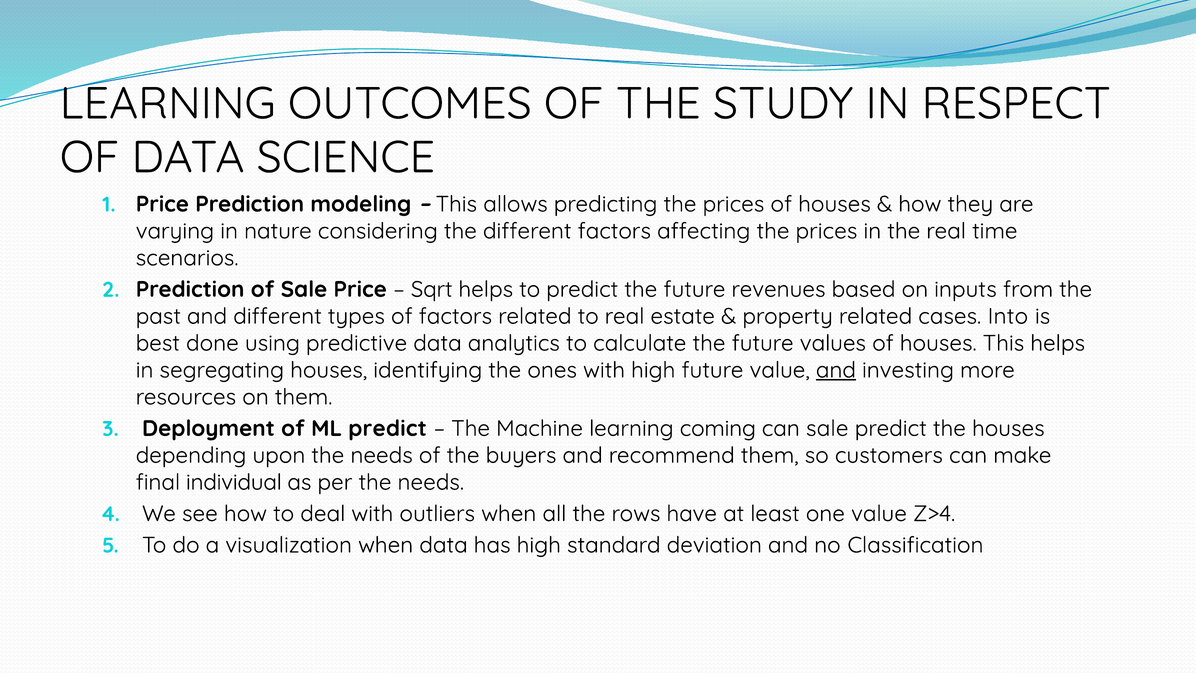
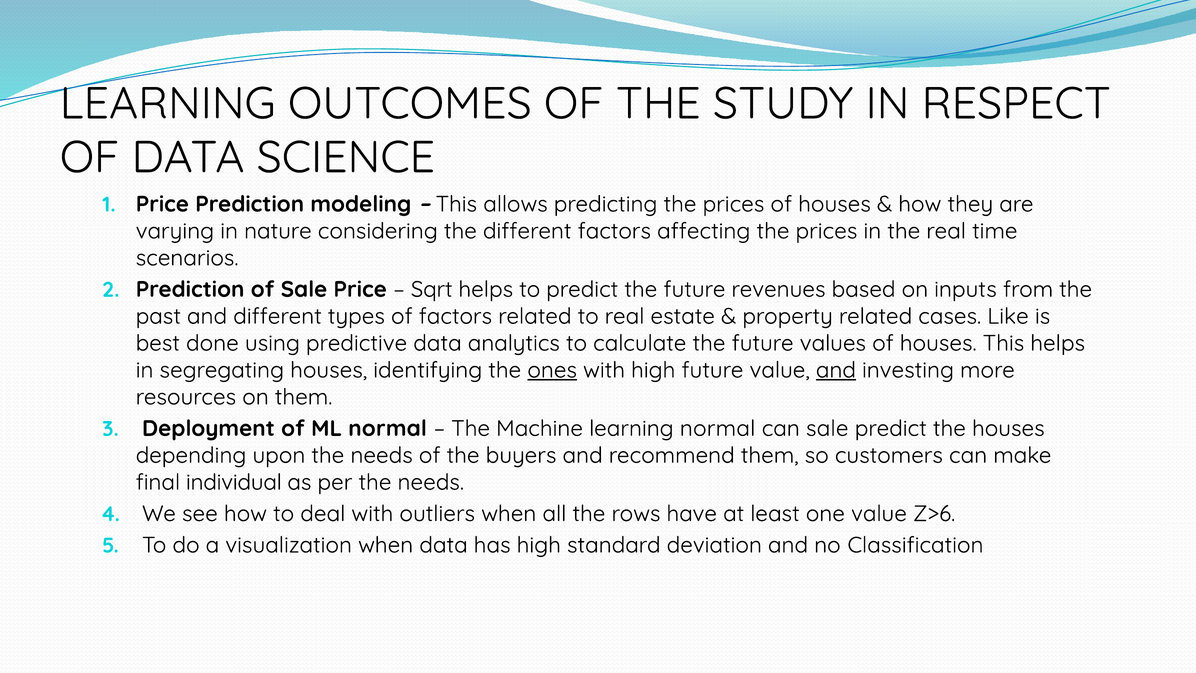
Into: Into -> Like (1008, 316)
ones underline: none -> present (552, 370)
ML predict: predict -> normal (388, 428)
learning coming: coming -> normal (718, 428)
Z>4: Z>4 -> Z>6 (934, 514)
